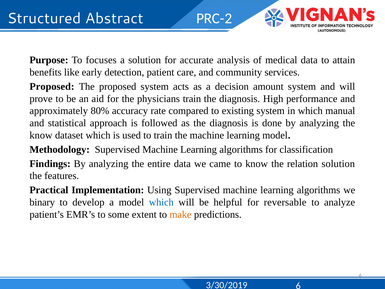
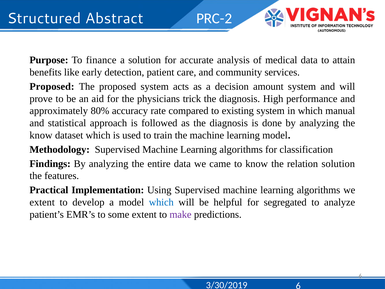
focuses: focuses -> finance (101, 60)
physicians train: train -> trick (192, 99)
binary: binary -> extent (42, 202)
reversable: reversable -> segregated (285, 202)
make colour: orange -> purple (181, 214)
